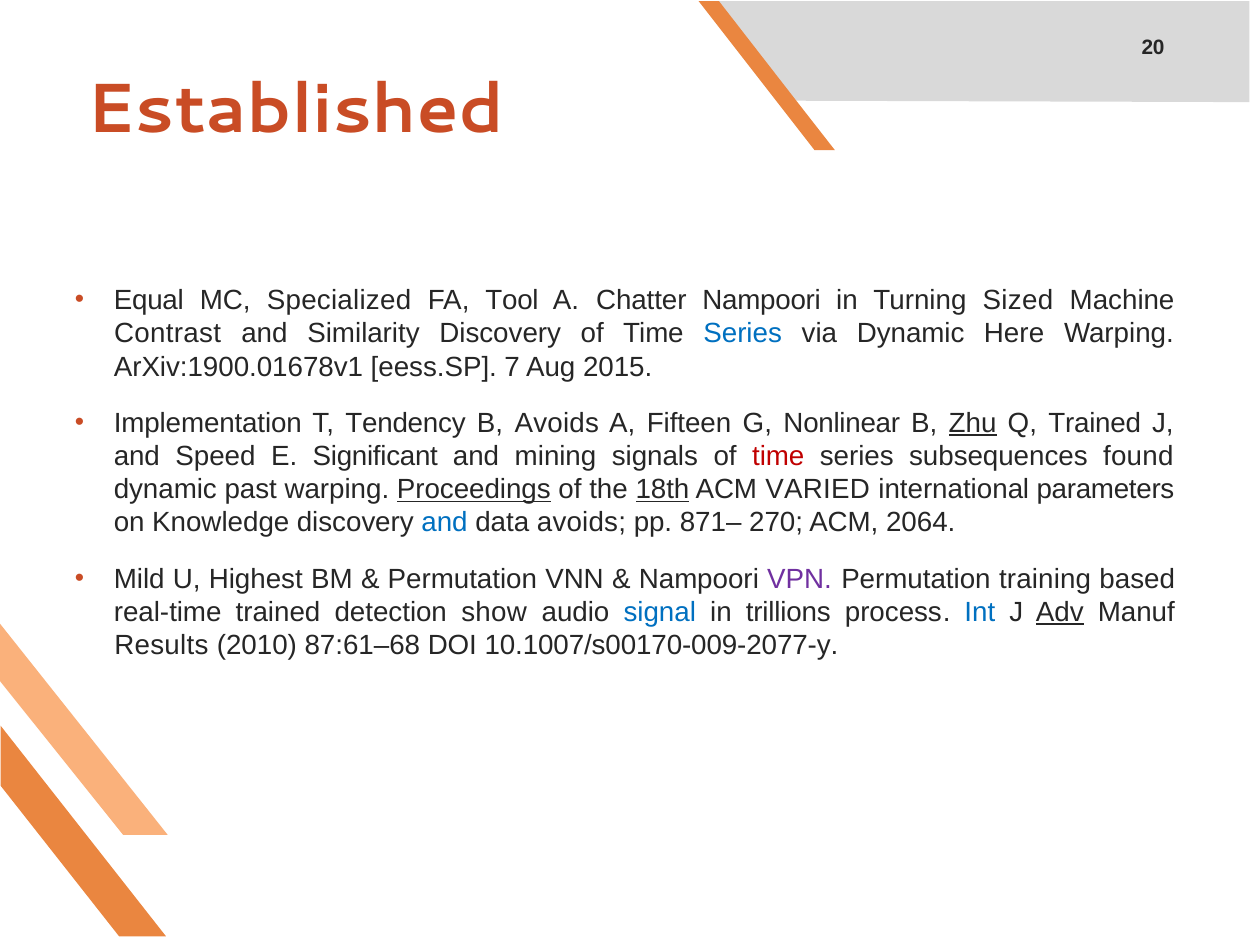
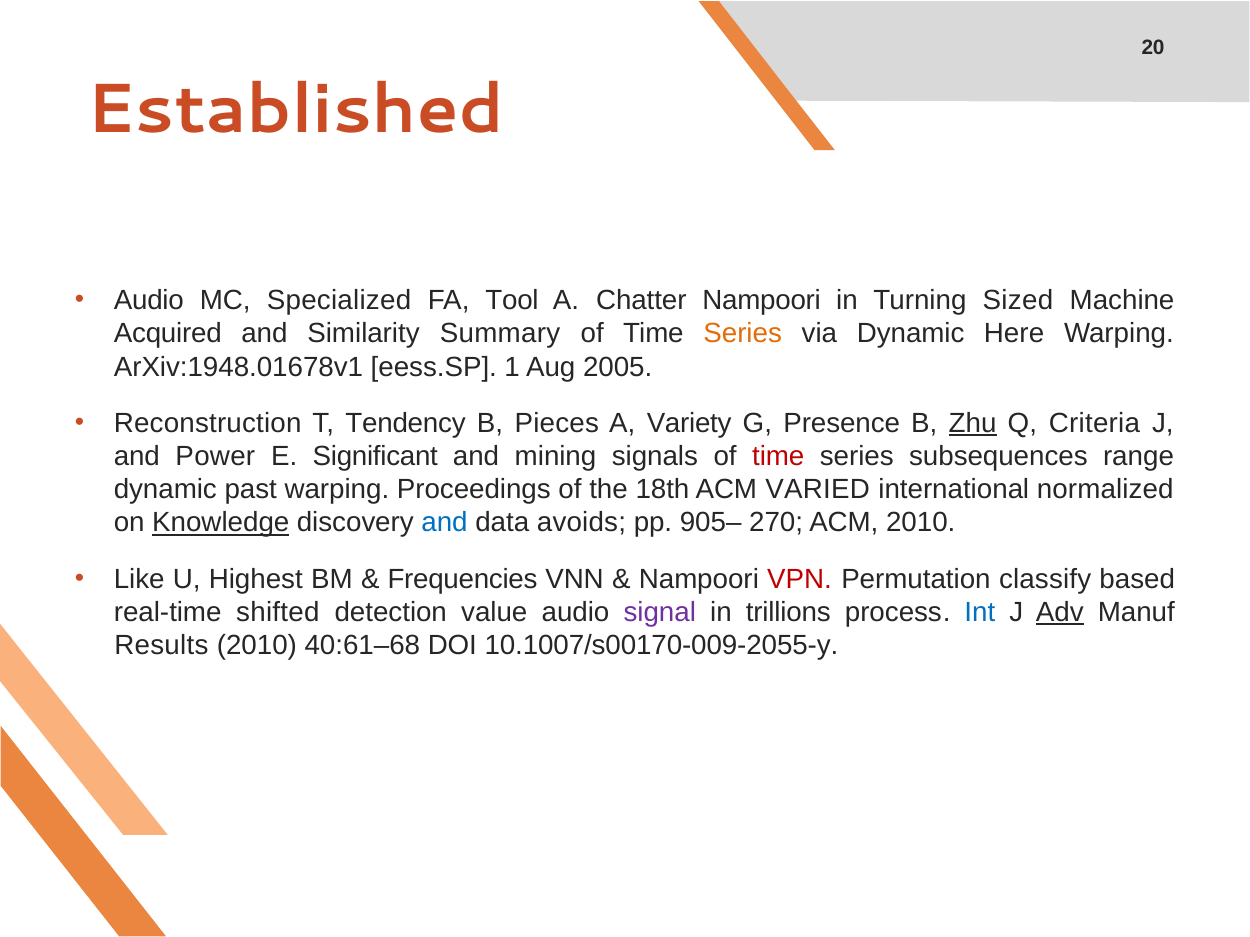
Equal: Equal -> Audio (149, 301)
Contrast: Contrast -> Acquired (168, 334)
Similarity Discovery: Discovery -> Summary (500, 334)
Series colour: blue -> orange (743, 334)
ArXiv:1900.01678v1: ArXiv:1900.01678v1 -> ArXiv:1948.01678v1 (238, 367)
7: 7 -> 1 (512, 367)
2015: 2015 -> 2005 (618, 367)
Implementation: Implementation -> Reconstruction (208, 423)
B Avoids: Avoids -> Pieces (557, 423)
Fifteen: Fifteen -> Variety (689, 423)
Nonlinear: Nonlinear -> Presence (842, 423)
Q Trained: Trained -> Criteria (1094, 423)
Speed: Speed -> Power (215, 457)
found: found -> range (1138, 457)
Proceedings underline: present -> none (474, 490)
18th underline: present -> none (662, 490)
parameters: parameters -> normalized (1105, 490)
Knowledge underline: none -> present (221, 523)
871–: 871– -> 905– (711, 523)
ACM 2064: 2064 -> 2010 (921, 523)
Mild: Mild -> Like (139, 579)
Permutation: Permutation -> Frequencies (463, 579)
VPN colour: purple -> red (800, 579)
training: training -> classify (1045, 579)
real-time trained: trained -> shifted (278, 613)
show: show -> value (494, 613)
signal colour: blue -> purple (660, 613)
87:61–68: 87:61–68 -> 40:61–68 (362, 646)
10.1007/s00170-009-2077-y: 10.1007/s00170-009-2077-y -> 10.1007/s00170-009-2055-y (661, 646)
